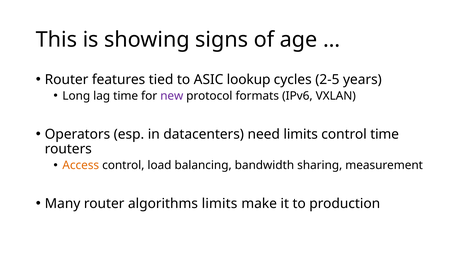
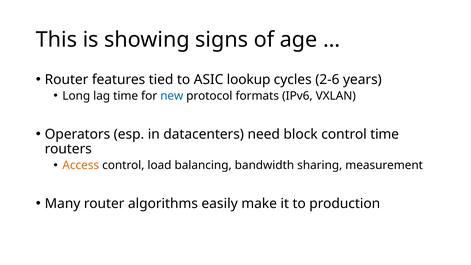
2-5: 2-5 -> 2-6 (327, 80)
new colour: purple -> blue (172, 96)
need limits: limits -> block (301, 134)
algorithms limits: limits -> easily (220, 204)
